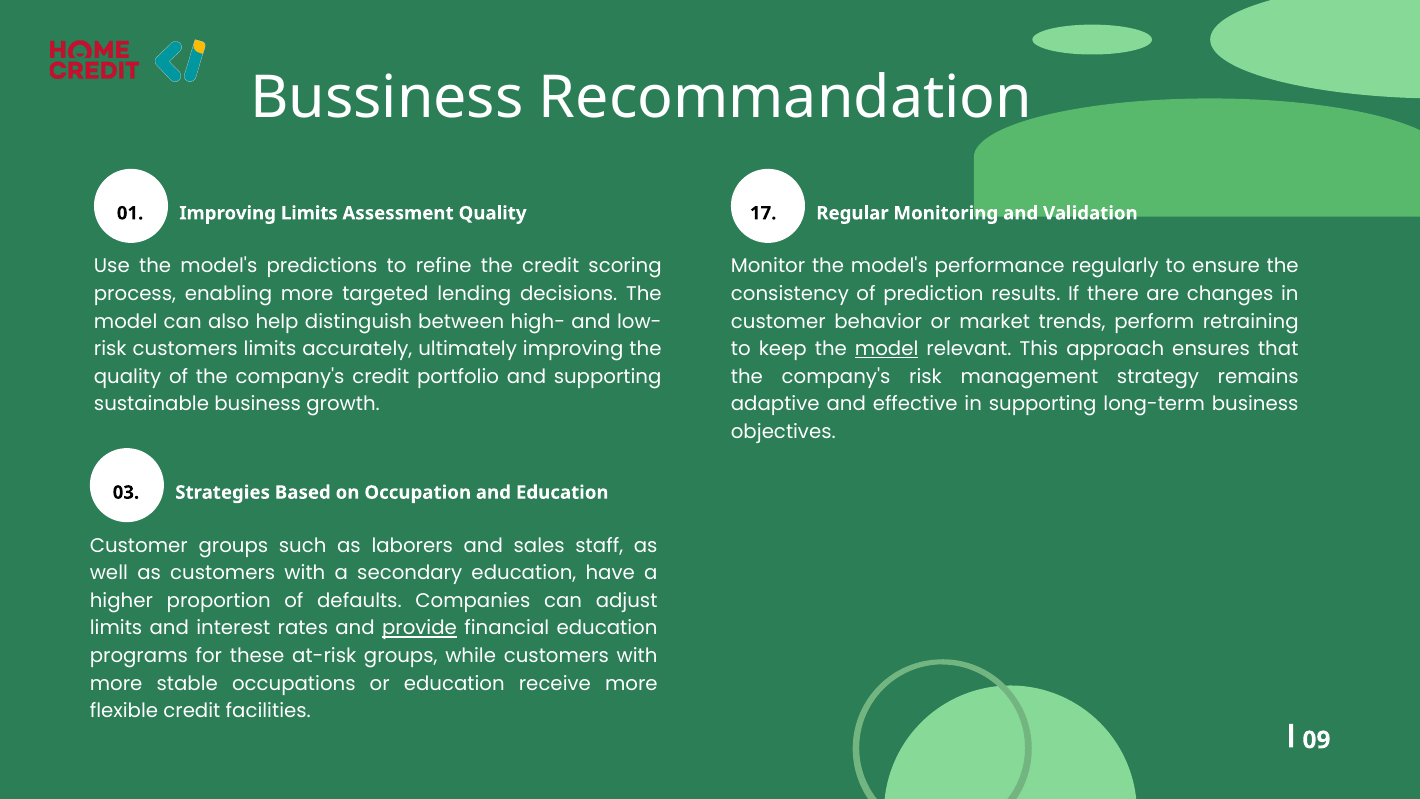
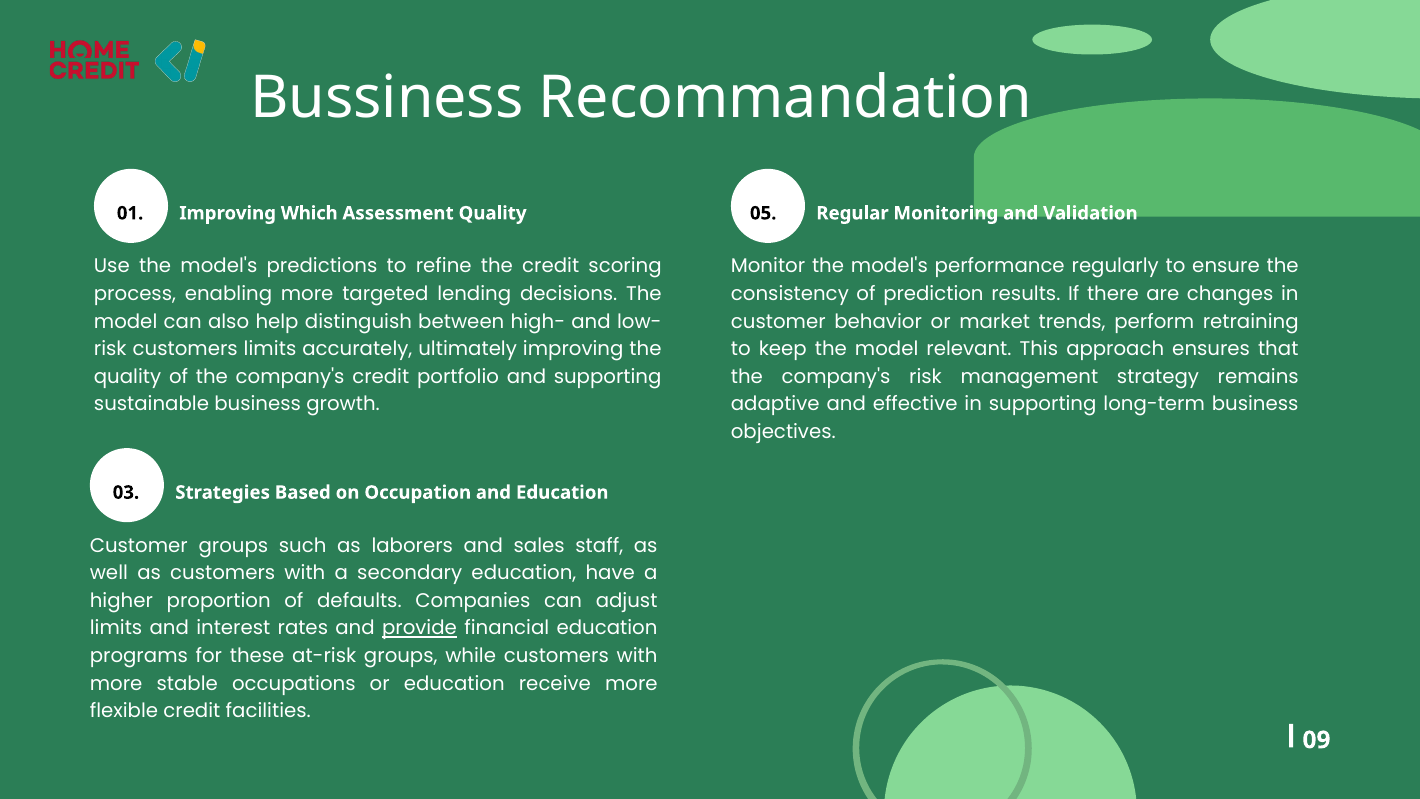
Improving Limits: Limits -> Which (309, 213)
17: 17 -> 05 (763, 213)
model underline: present -> none (887, 349)
